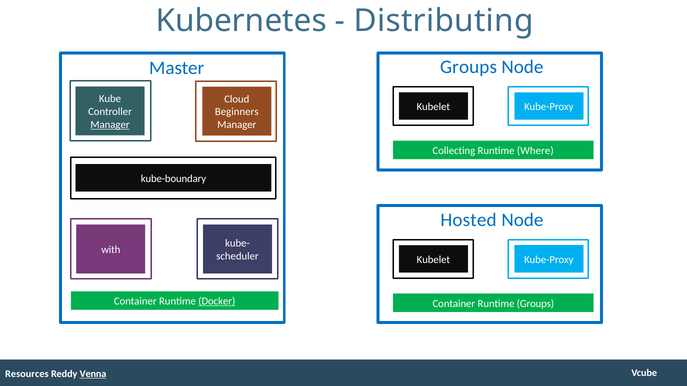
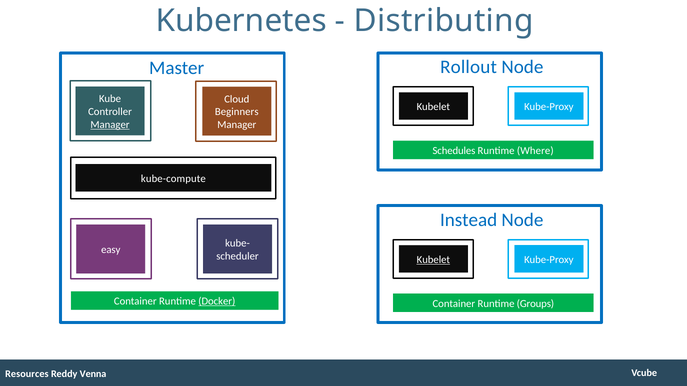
Groups: Groups -> Rollout (469, 67)
Collecting: Collecting -> Schedules (454, 151)
kube-boundary: kube-boundary -> kube-compute (173, 179)
Hosted: Hosted -> Instead (469, 220)
with: with -> easy (111, 250)
Kubelet underline: none -> present (433, 260)
Venna underline: present -> none (93, 374)
